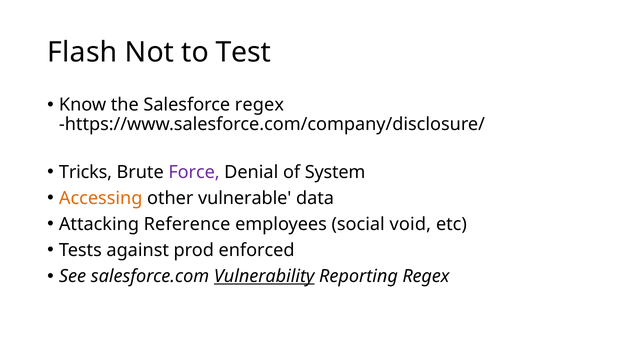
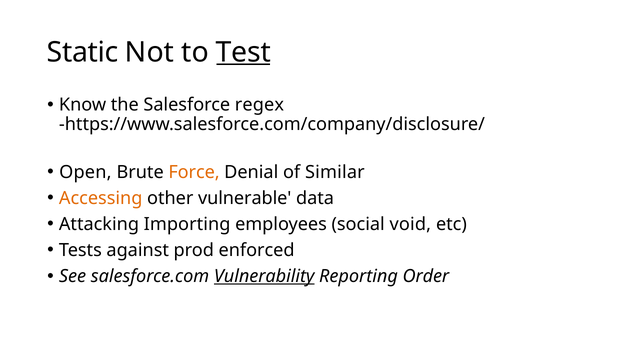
Flash: Flash -> Static (83, 52)
Test underline: none -> present (243, 52)
Tricks: Tricks -> Open (85, 172)
Force colour: purple -> orange (194, 172)
System: System -> Similar (335, 172)
Reference: Reference -> Importing (187, 224)
Reporting Regex: Regex -> Order (426, 276)
